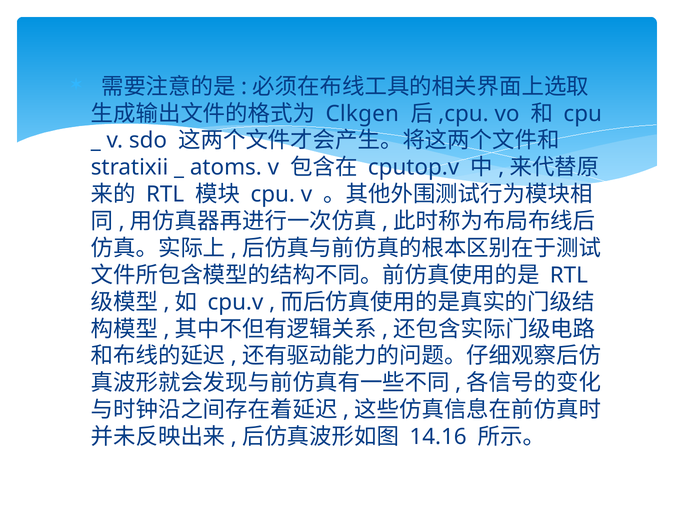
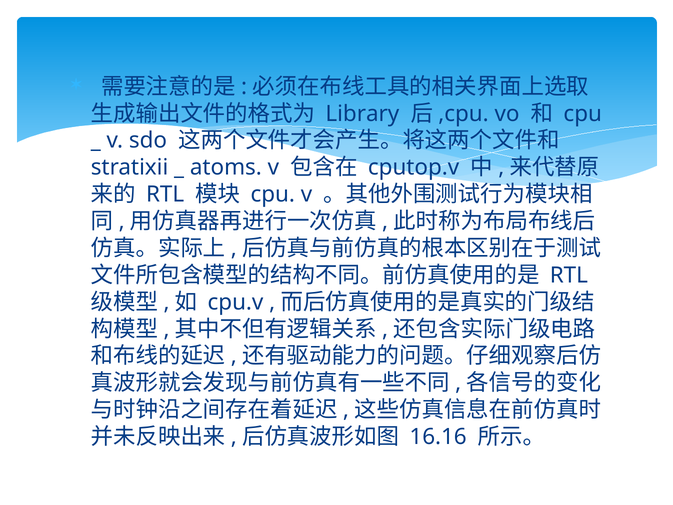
Clkgen: Clkgen -> Library (362, 114)
14.16: 14.16 -> 16.16 (438, 437)
